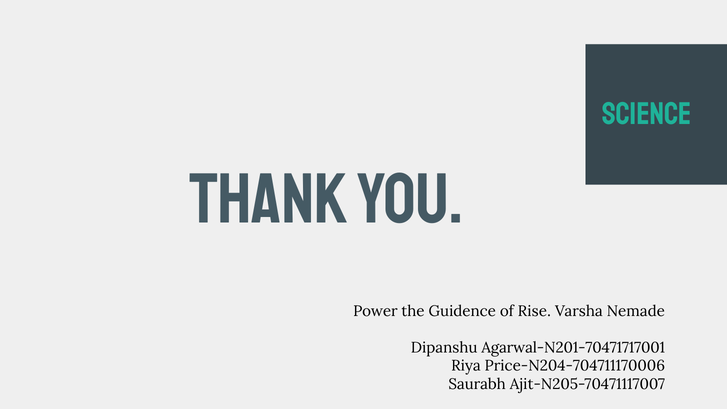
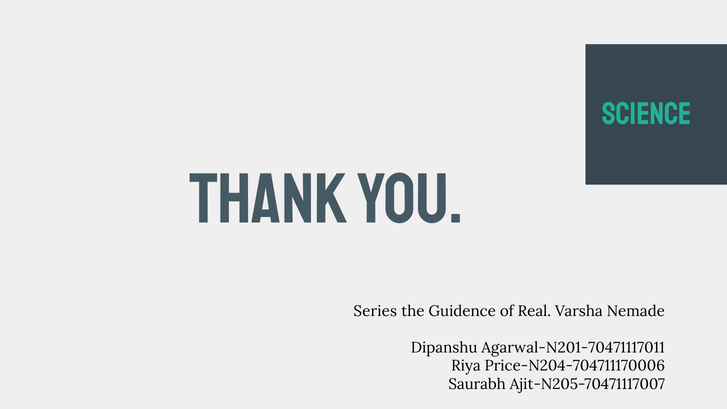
Power: Power -> Series (375, 311)
Rise: Rise -> Real (534, 311)
Agarwal-N201-70471717001: Agarwal-N201-70471717001 -> Agarwal-N201-70471117011 (573, 348)
